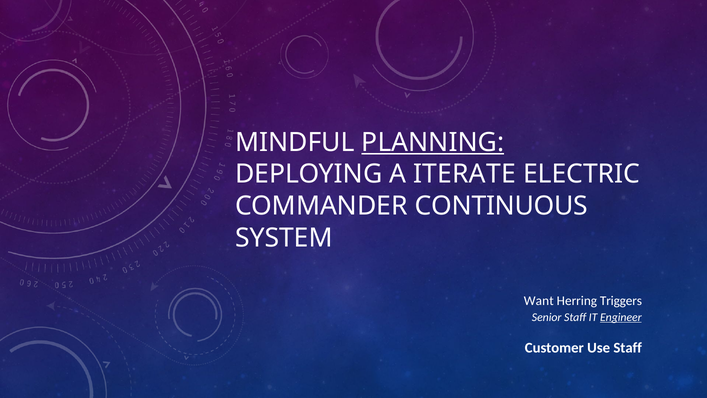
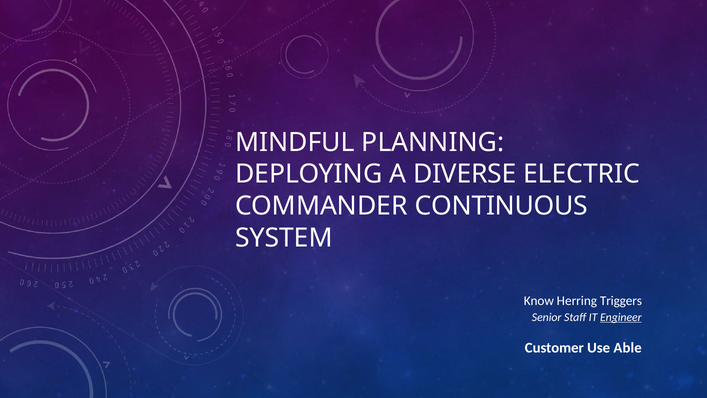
PLANNING underline: present -> none (433, 142)
ITERATE: ITERATE -> DIVERSE (465, 174)
Want: Want -> Know (539, 300)
Use Staff: Staff -> Able (628, 347)
